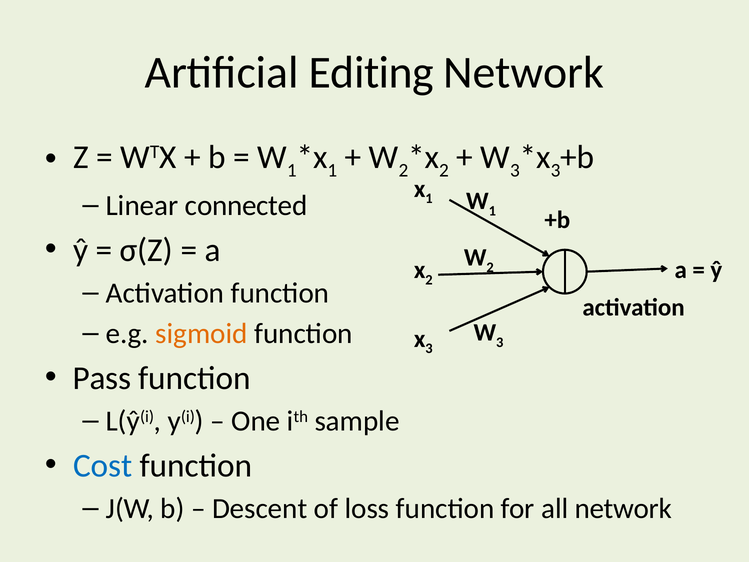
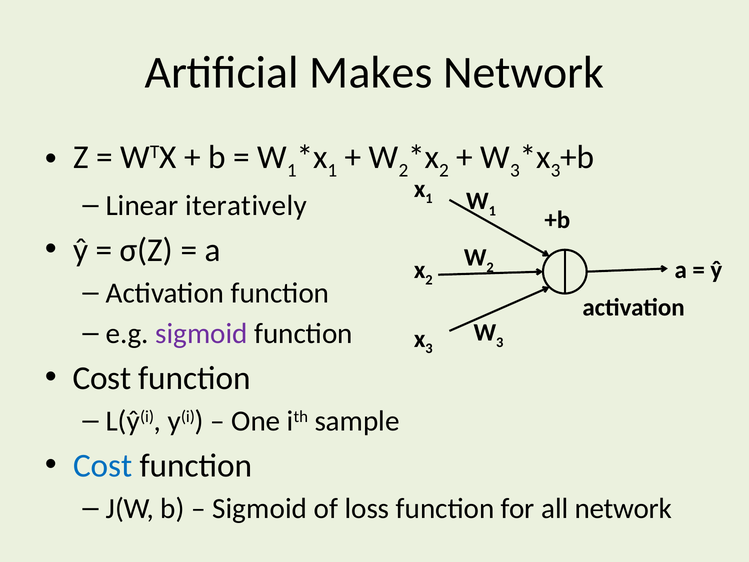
Editing: Editing -> Makes (371, 73)
connected: connected -> iteratively (246, 206)
sigmoid colour: orange -> purple (202, 334)
Pass: Pass -> Cost (102, 378)
Descent: Descent -> Sigmoid (260, 508)
